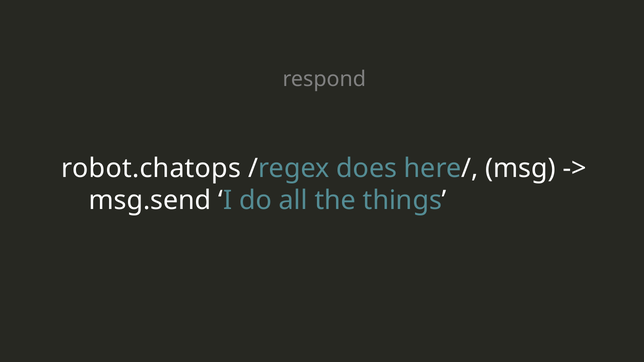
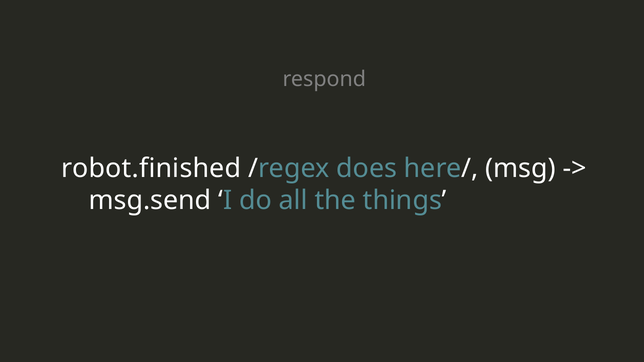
robot.chatops: robot.chatops -> robot.finished (151, 168)
